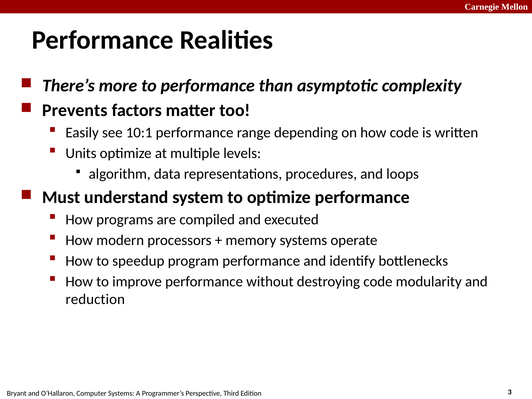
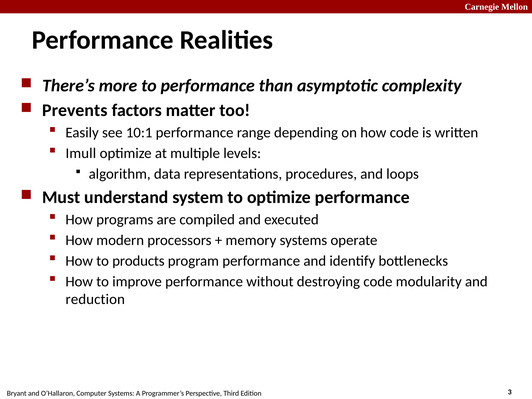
Units: Units -> Imull (81, 153)
speedup: speedup -> products (138, 261)
